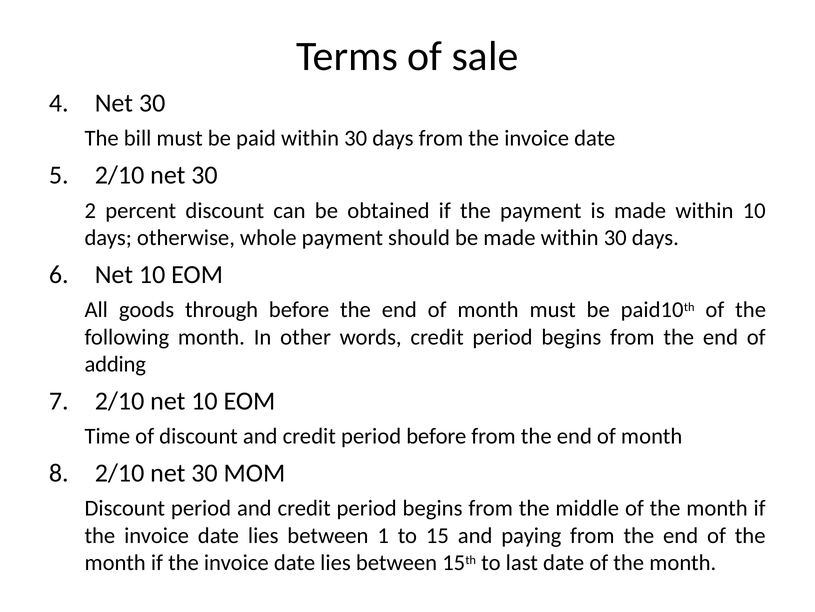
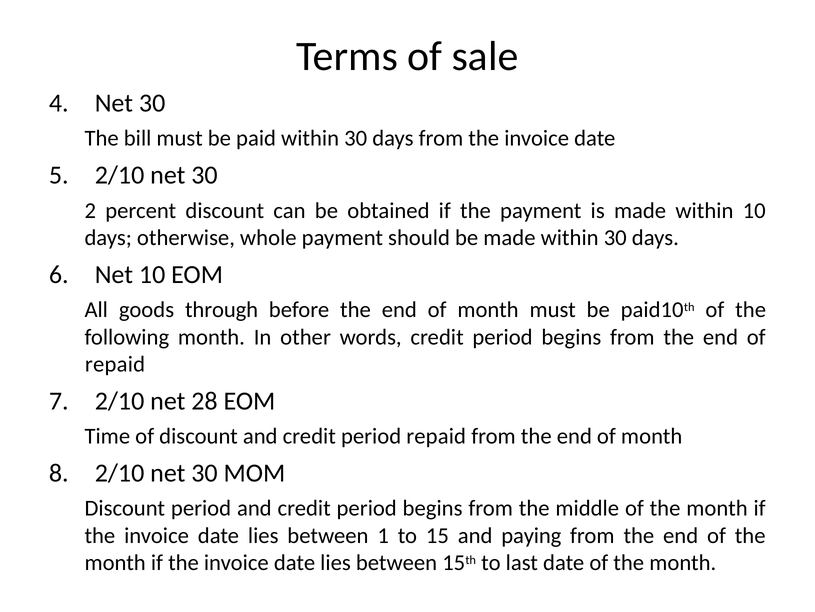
adding: adding -> repaid (115, 364)
2/10 net 10: 10 -> 28 (204, 401)
period before: before -> repaid (436, 436)
